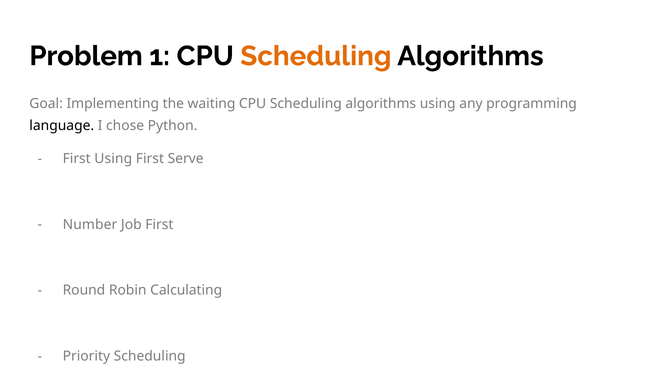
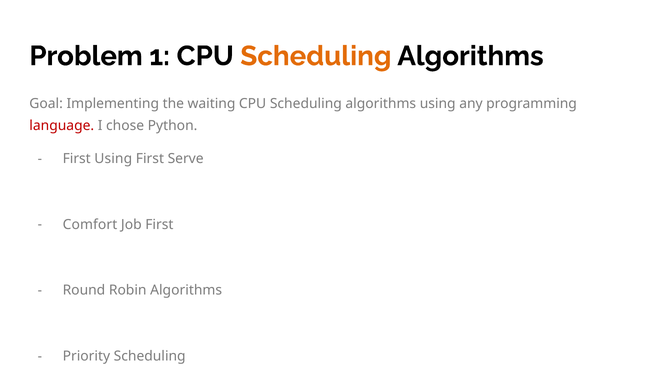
language colour: black -> red (62, 126)
Number: Number -> Comfort (90, 224)
Robin Calculating: Calculating -> Algorithms (186, 290)
